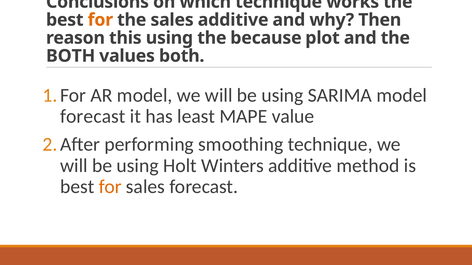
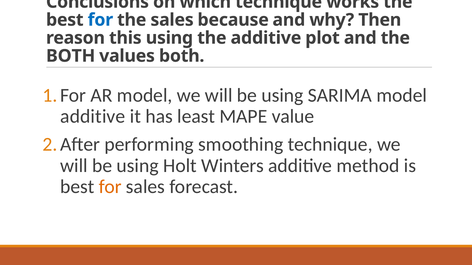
for colour: orange -> blue (100, 20)
sales additive: additive -> because (233, 20)
the because: because -> additive (266, 38)
forecast: forecast -> additive (93, 117)
